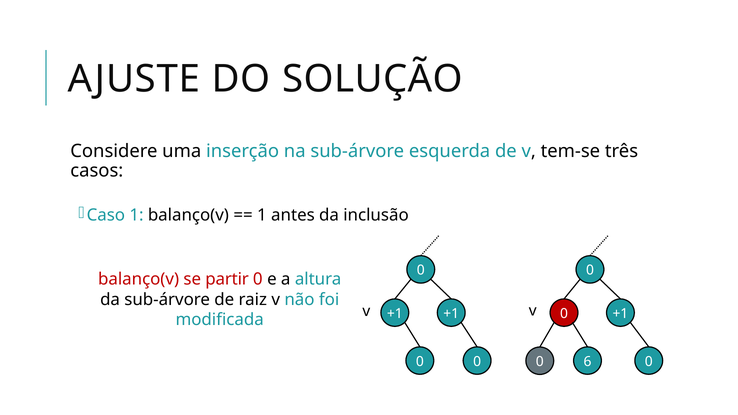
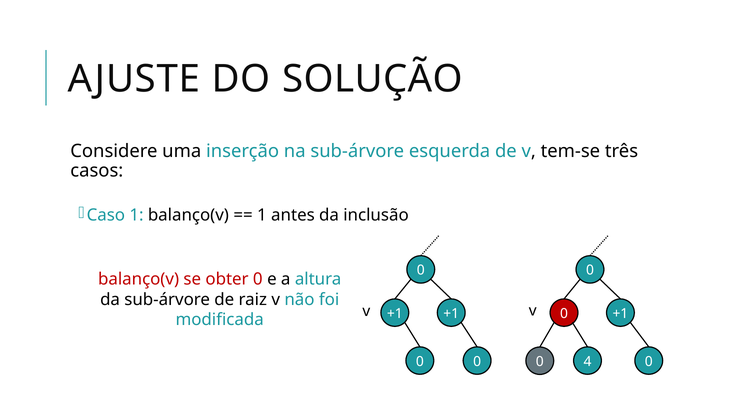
partir: partir -> obter (227, 279)
6: 6 -> 4 (588, 362)
